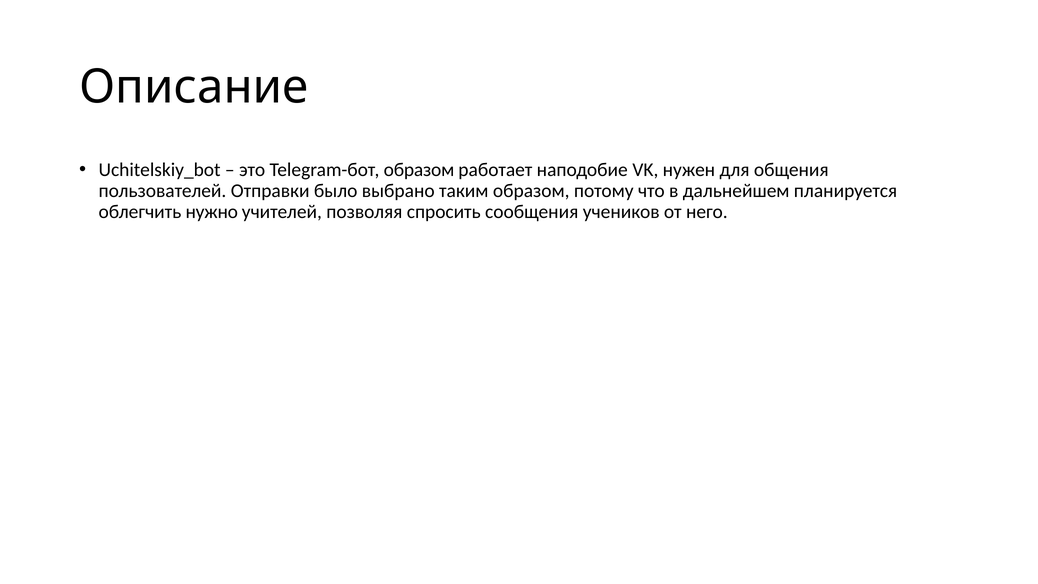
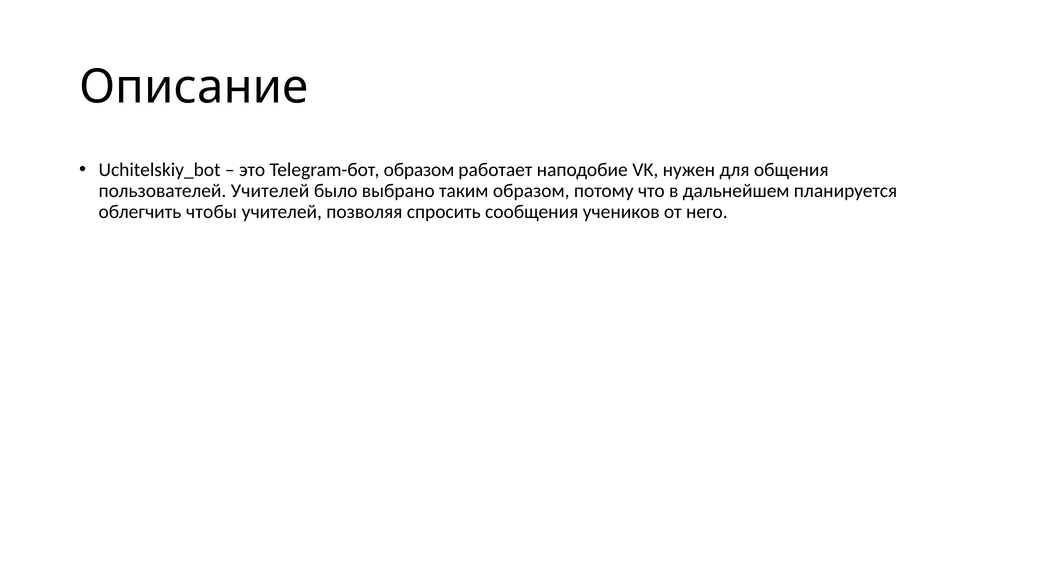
пользователей Отправки: Отправки -> Учителей (270, 191)
нужно: нужно -> чтобы (212, 212)
